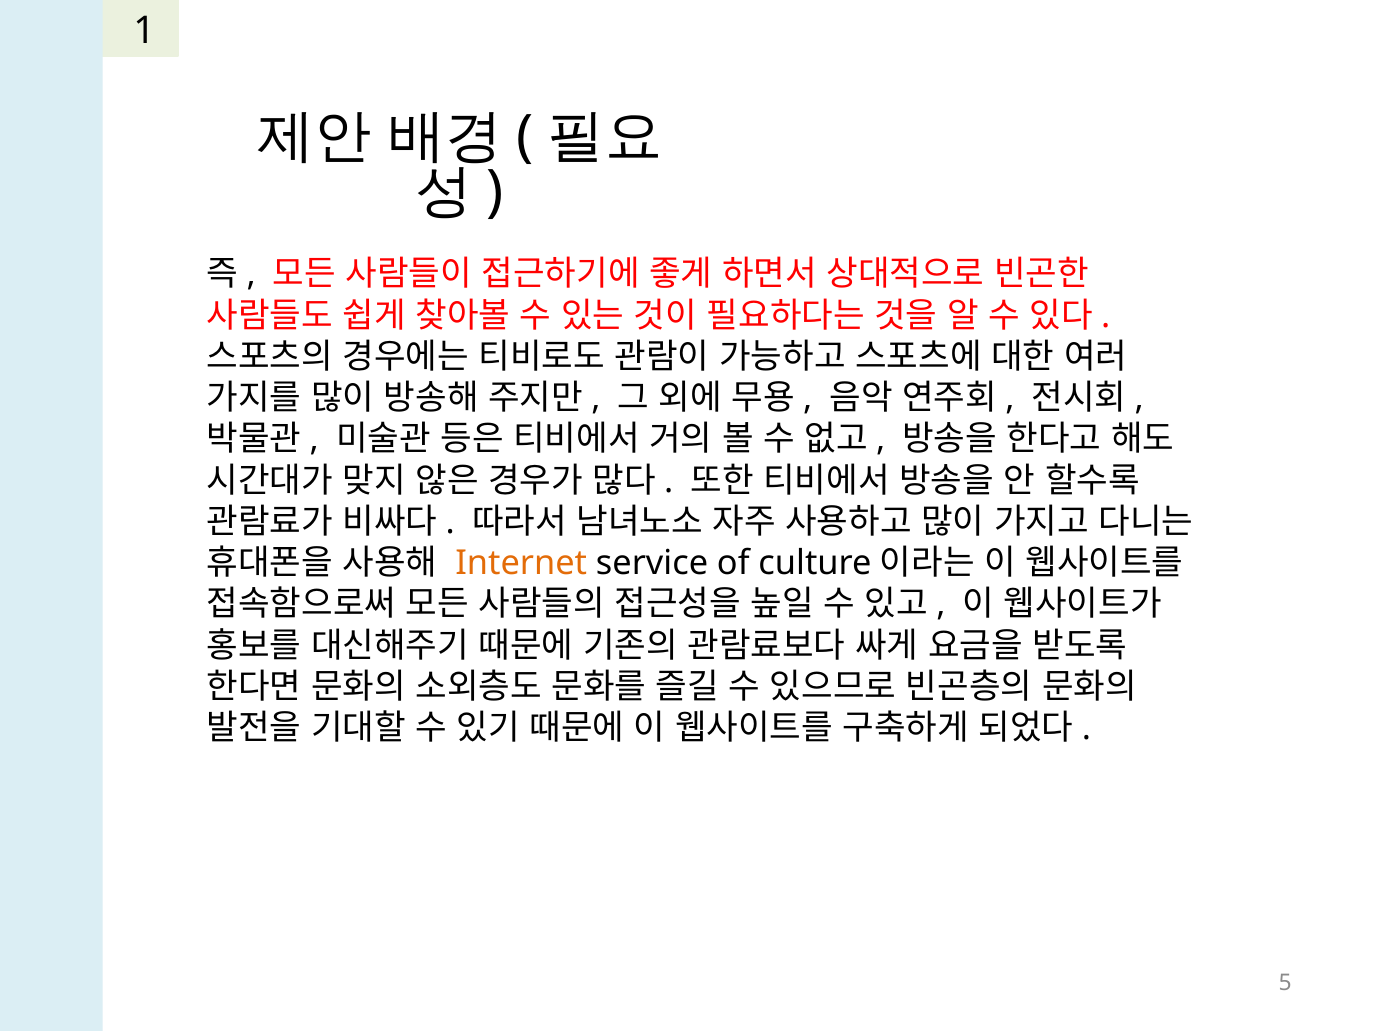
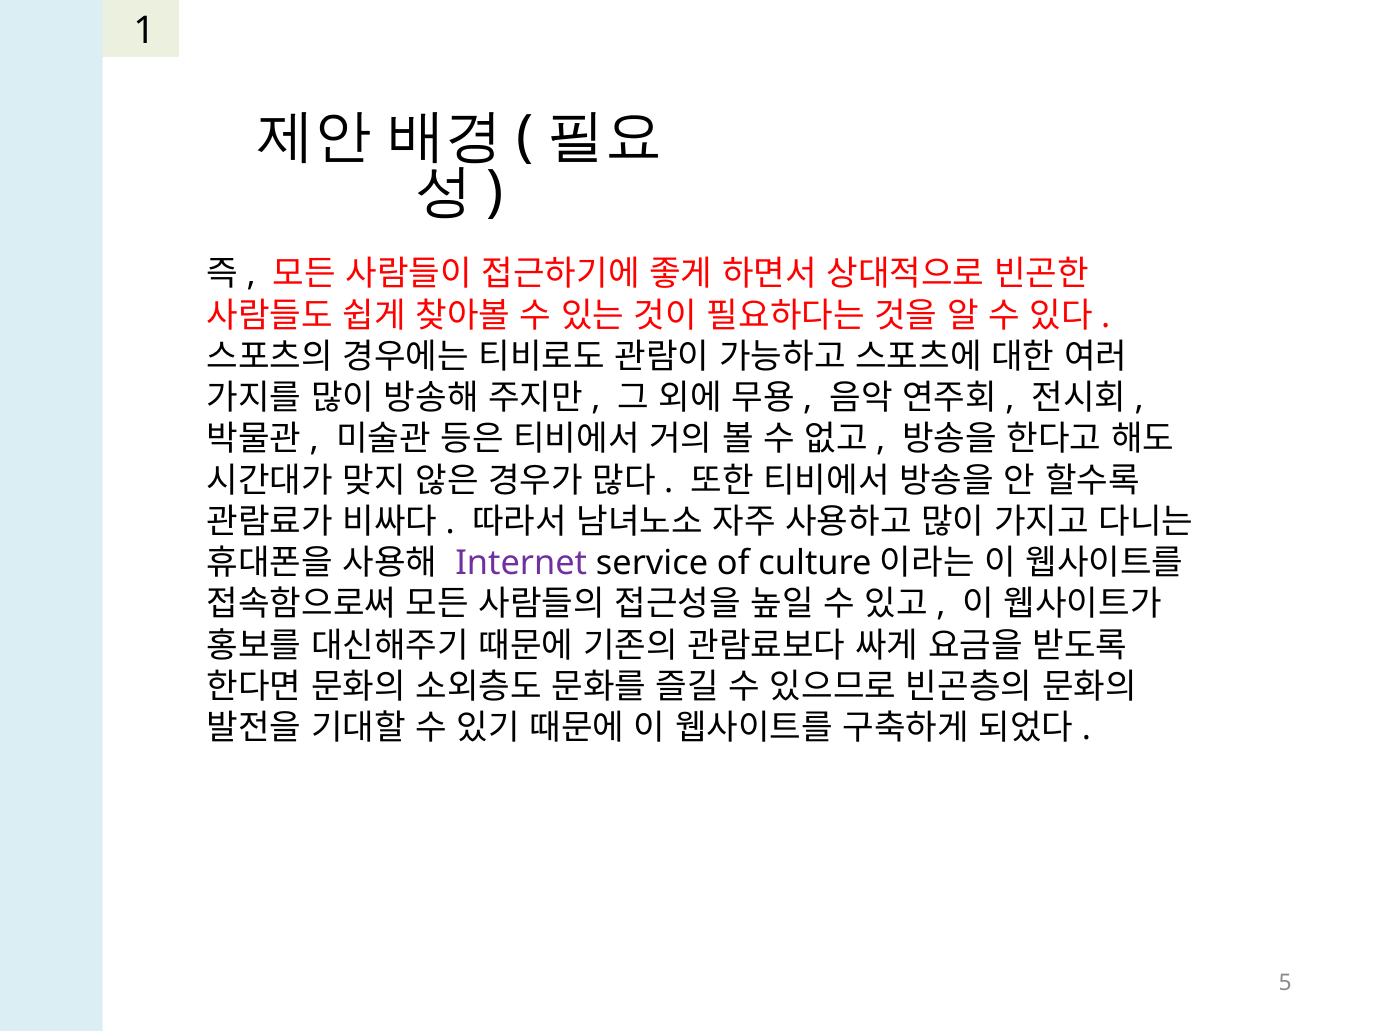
Internet colour: orange -> purple (521, 563)
